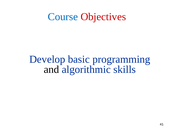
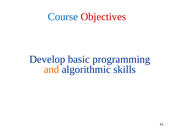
and colour: black -> orange (51, 70)
